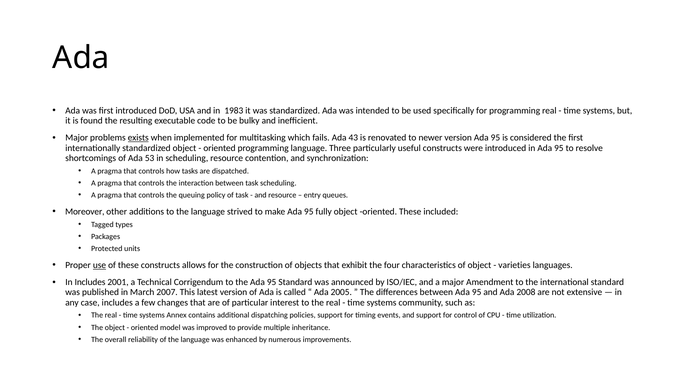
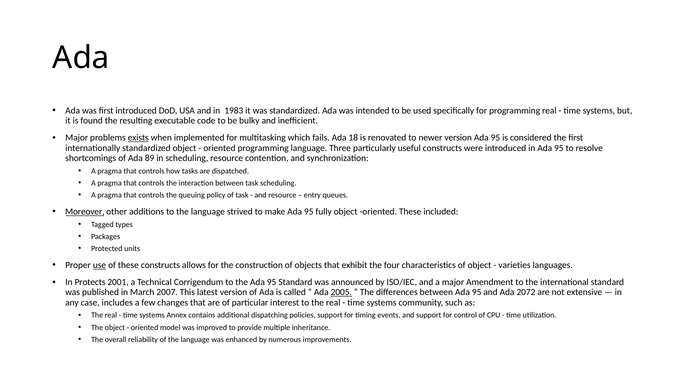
43: 43 -> 18 (353, 138)
53: 53 -> 89 (150, 158)
Moreover underline: none -> present (85, 212)
In Includes: Includes -> Protects (90, 282)
2005 underline: none -> present (341, 292)
2008: 2008 -> 2072 (526, 292)
